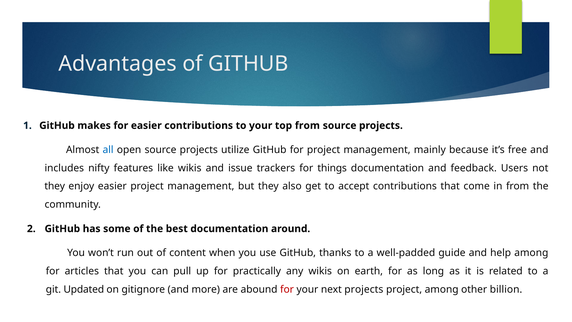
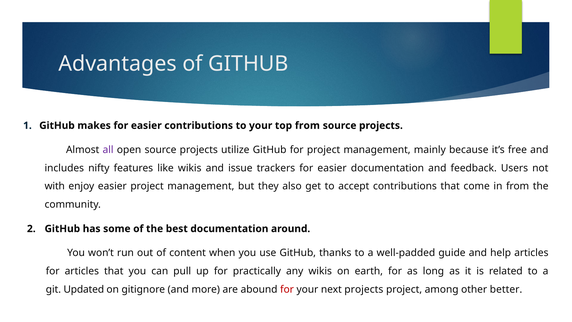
all colour: blue -> purple (108, 150)
trackers for things: things -> easier (332, 168)
they: they -> with (55, 186)
help among: among -> articles (531, 253)
billion: billion -> better (506, 289)
